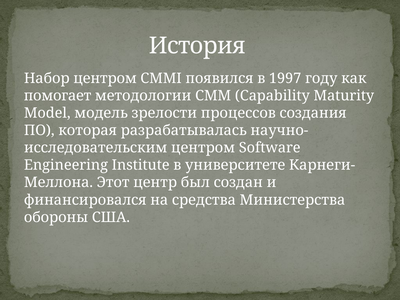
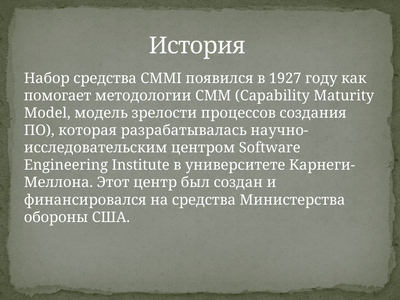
Набор центром: центром -> средства (105, 78)
1997: 1997 -> 1927 (285, 78)
